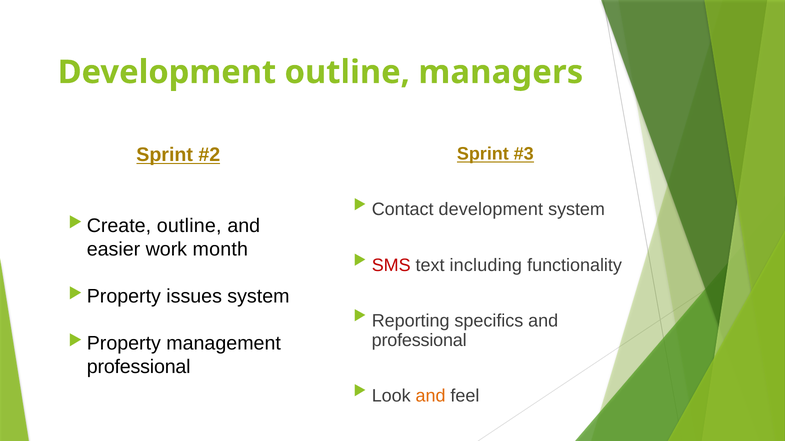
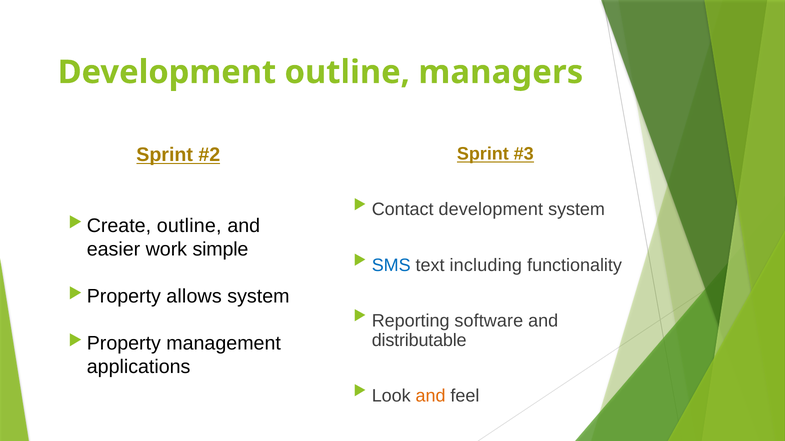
month: month -> simple (220, 249)
SMS colour: red -> blue (391, 266)
issues: issues -> allows (194, 297)
specifics: specifics -> software (489, 321)
professional: professional -> distributable (419, 341)
professional: professional -> applications (139, 367)
